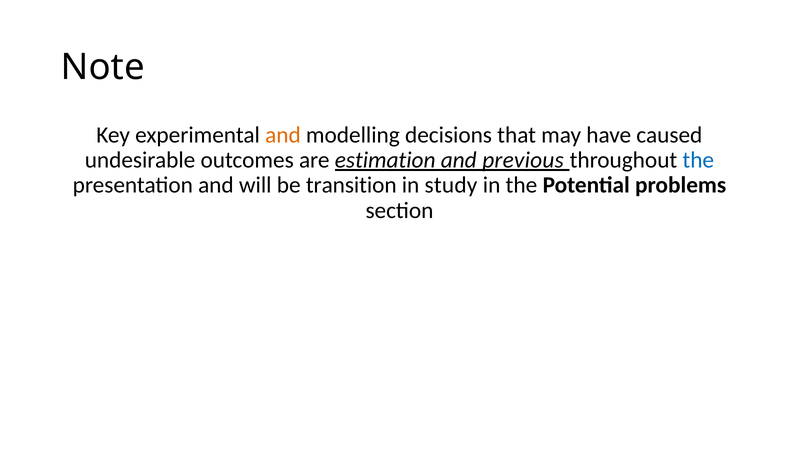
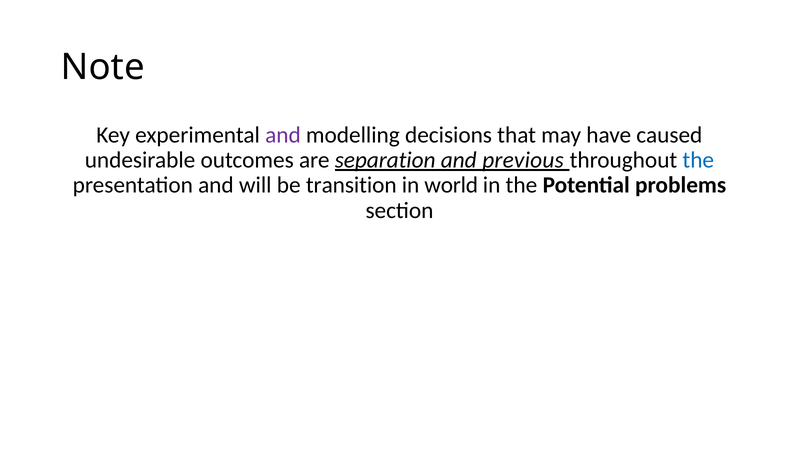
and colour: orange -> purple (283, 135)
estimation: estimation -> separation (385, 160)
study: study -> world (451, 185)
